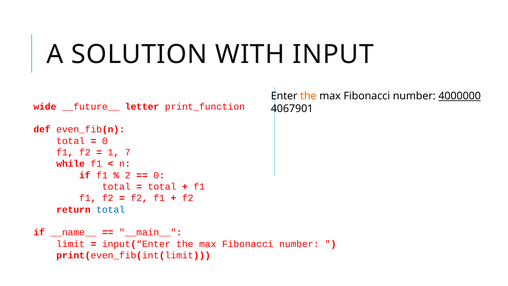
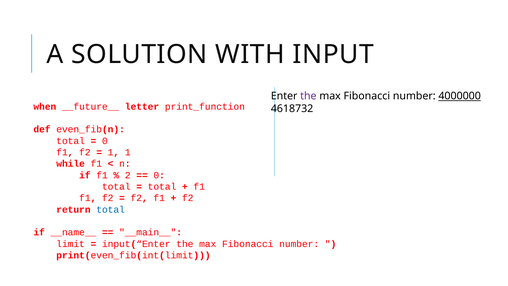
the colour: orange -> purple (308, 96)
wide: wide -> when (45, 106)
4067901: 4067901 -> 4618732 (292, 109)
1 7: 7 -> 1 (128, 152)
